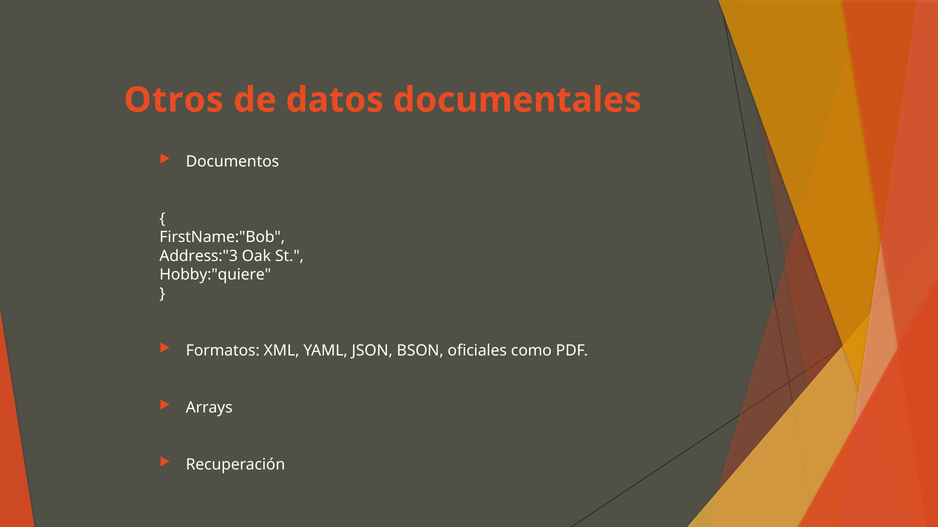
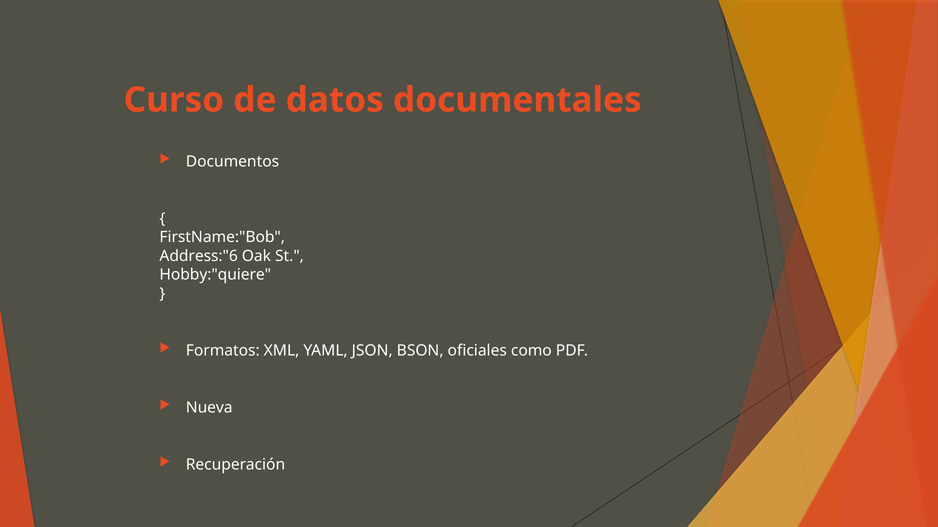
Otros: Otros -> Curso (174, 100)
Address:"3: Address:"3 -> Address:"6 (199, 256)
Arrays: Arrays -> Nueva (209, 408)
